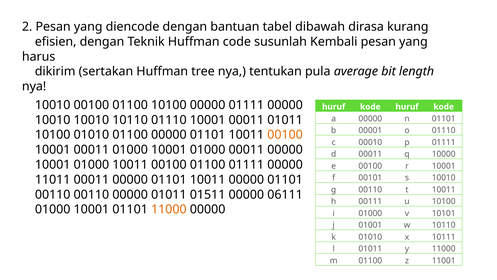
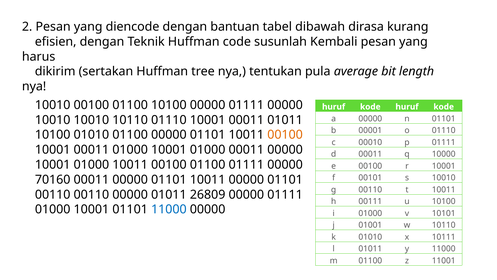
11011: 11011 -> 70160 (53, 179)
01511: 01511 -> 26809 (208, 194)
06111: 06111 -> 01111 (285, 194)
11000 colour: orange -> blue (169, 209)
